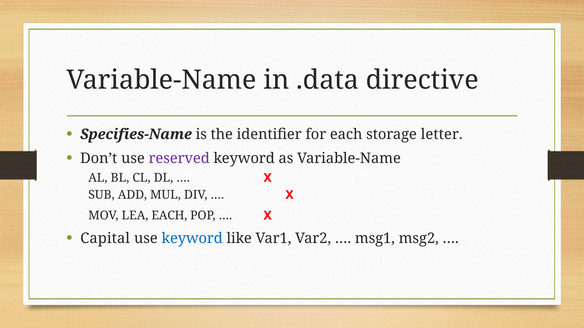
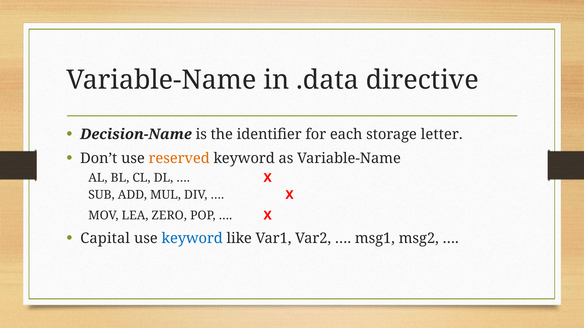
Specifies-Name: Specifies-Name -> Decision-Name (136, 134)
reserved colour: purple -> orange (179, 159)
LEA EACH: EACH -> ZERO (169, 216)
